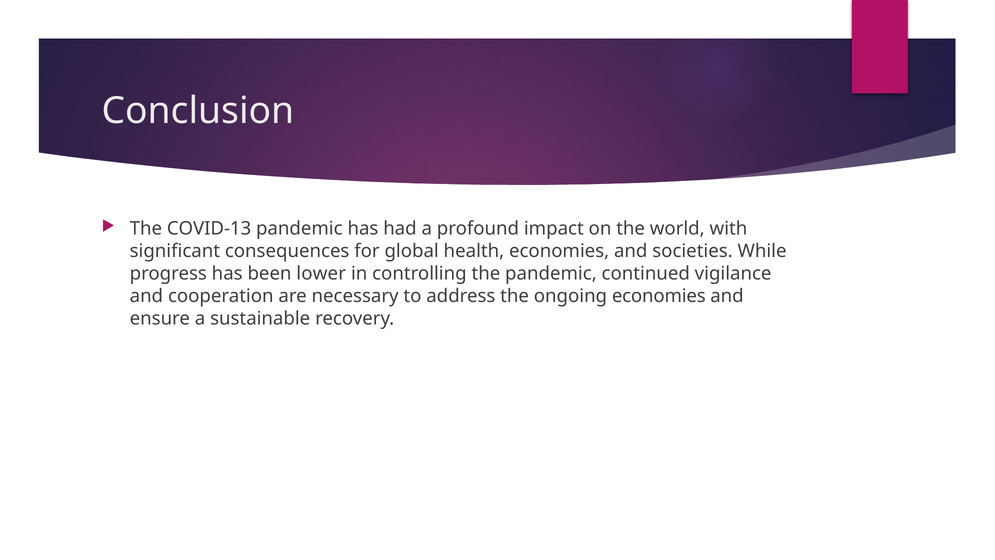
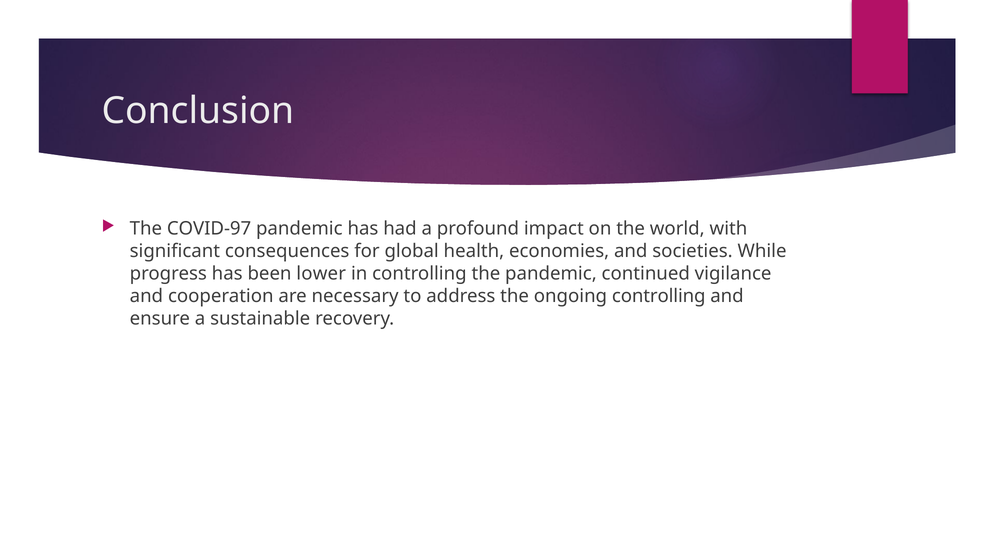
COVID-13: COVID-13 -> COVID-97 (209, 229)
ongoing economies: economies -> controlling (659, 296)
